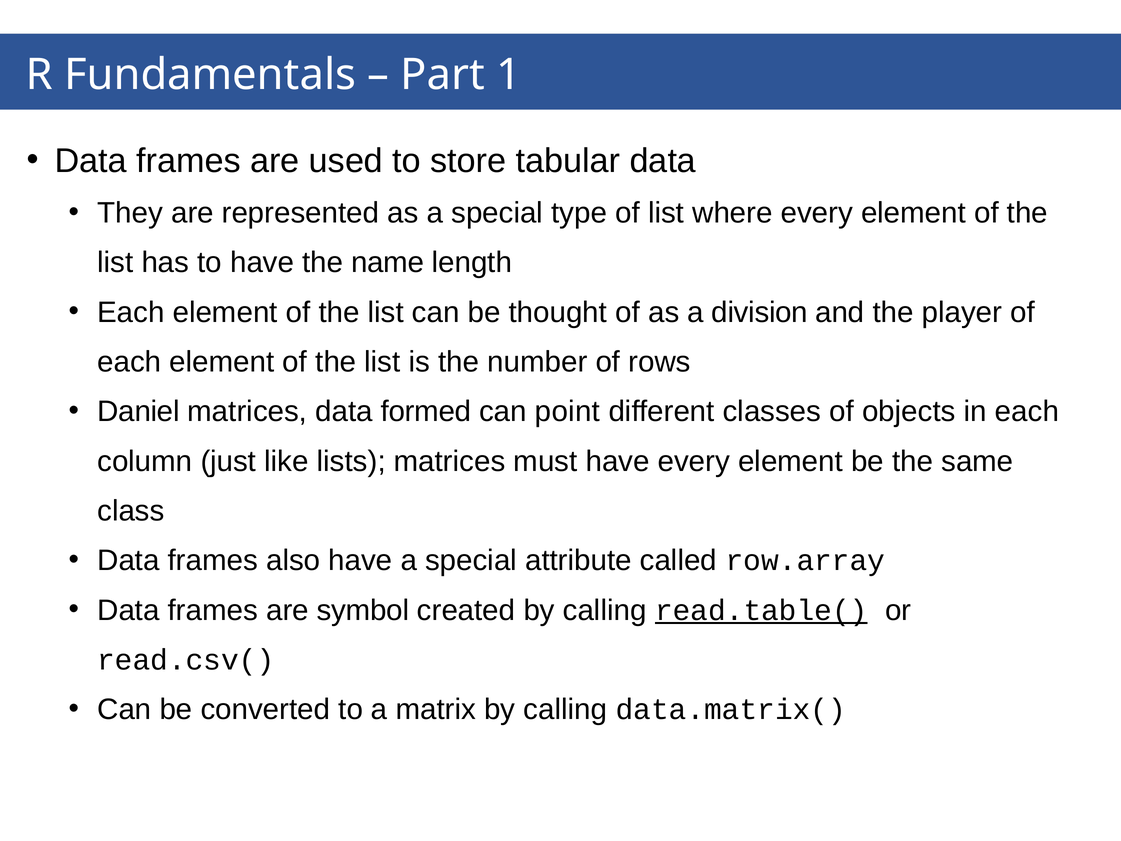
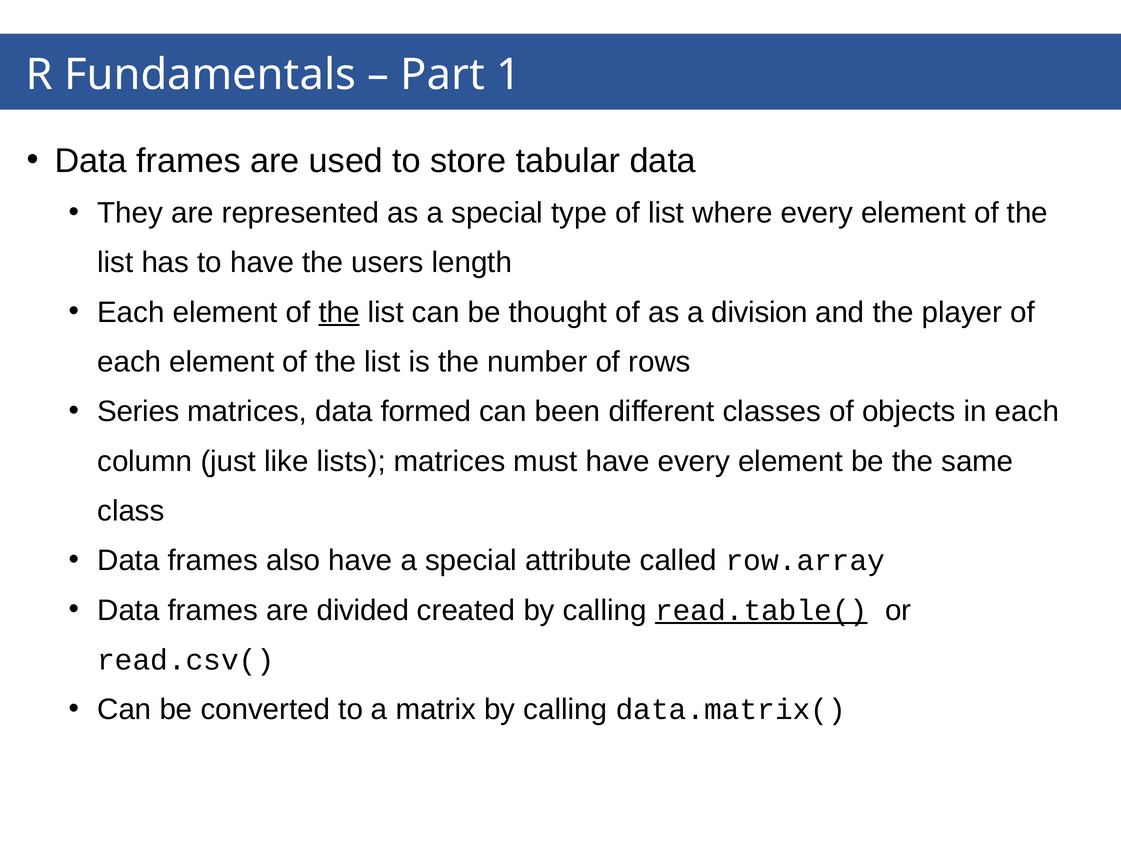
name: name -> users (387, 263)
the underline: none -> present (339, 312)
Daniel: Daniel -> Series (139, 412)
point: point -> been (568, 412)
symbol: symbol -> divided (363, 610)
